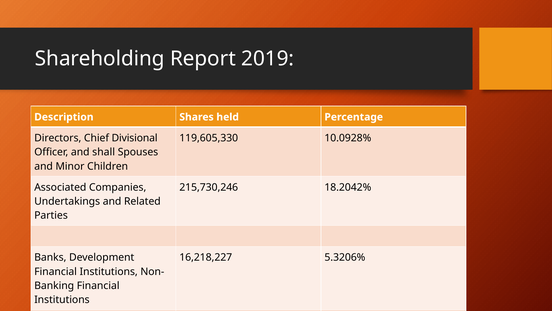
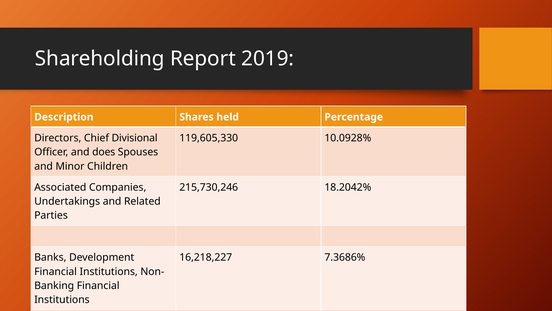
shall: shall -> does (104, 152)
5.3206%: 5.3206% -> 7.3686% (345, 257)
